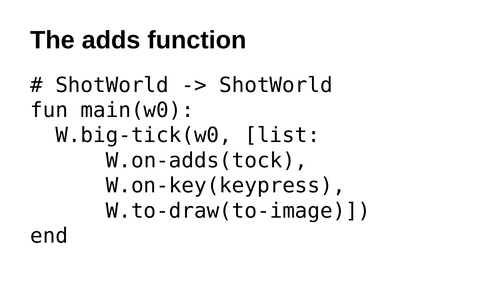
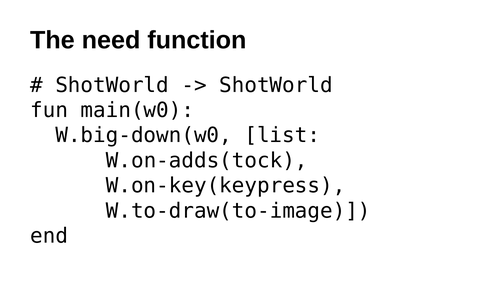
adds: adds -> need (111, 40)
W.big-tick(w0: W.big-tick(w0 -> W.big-down(w0 (144, 135)
